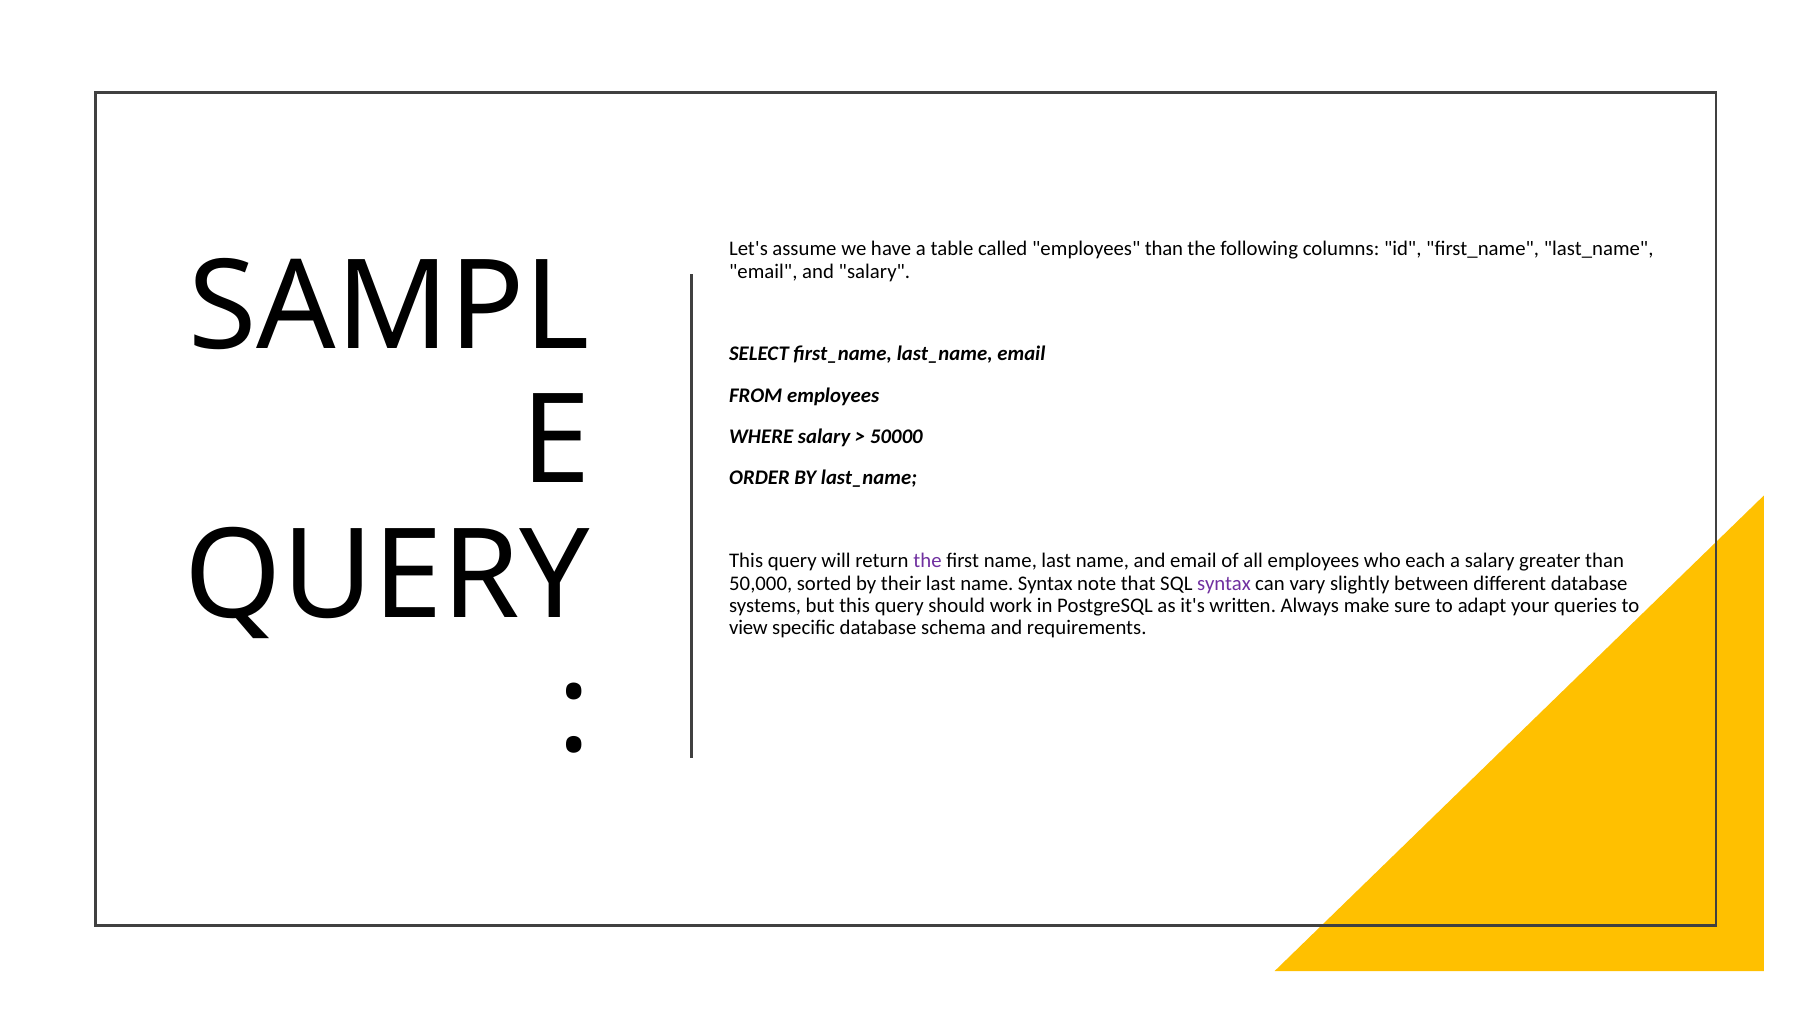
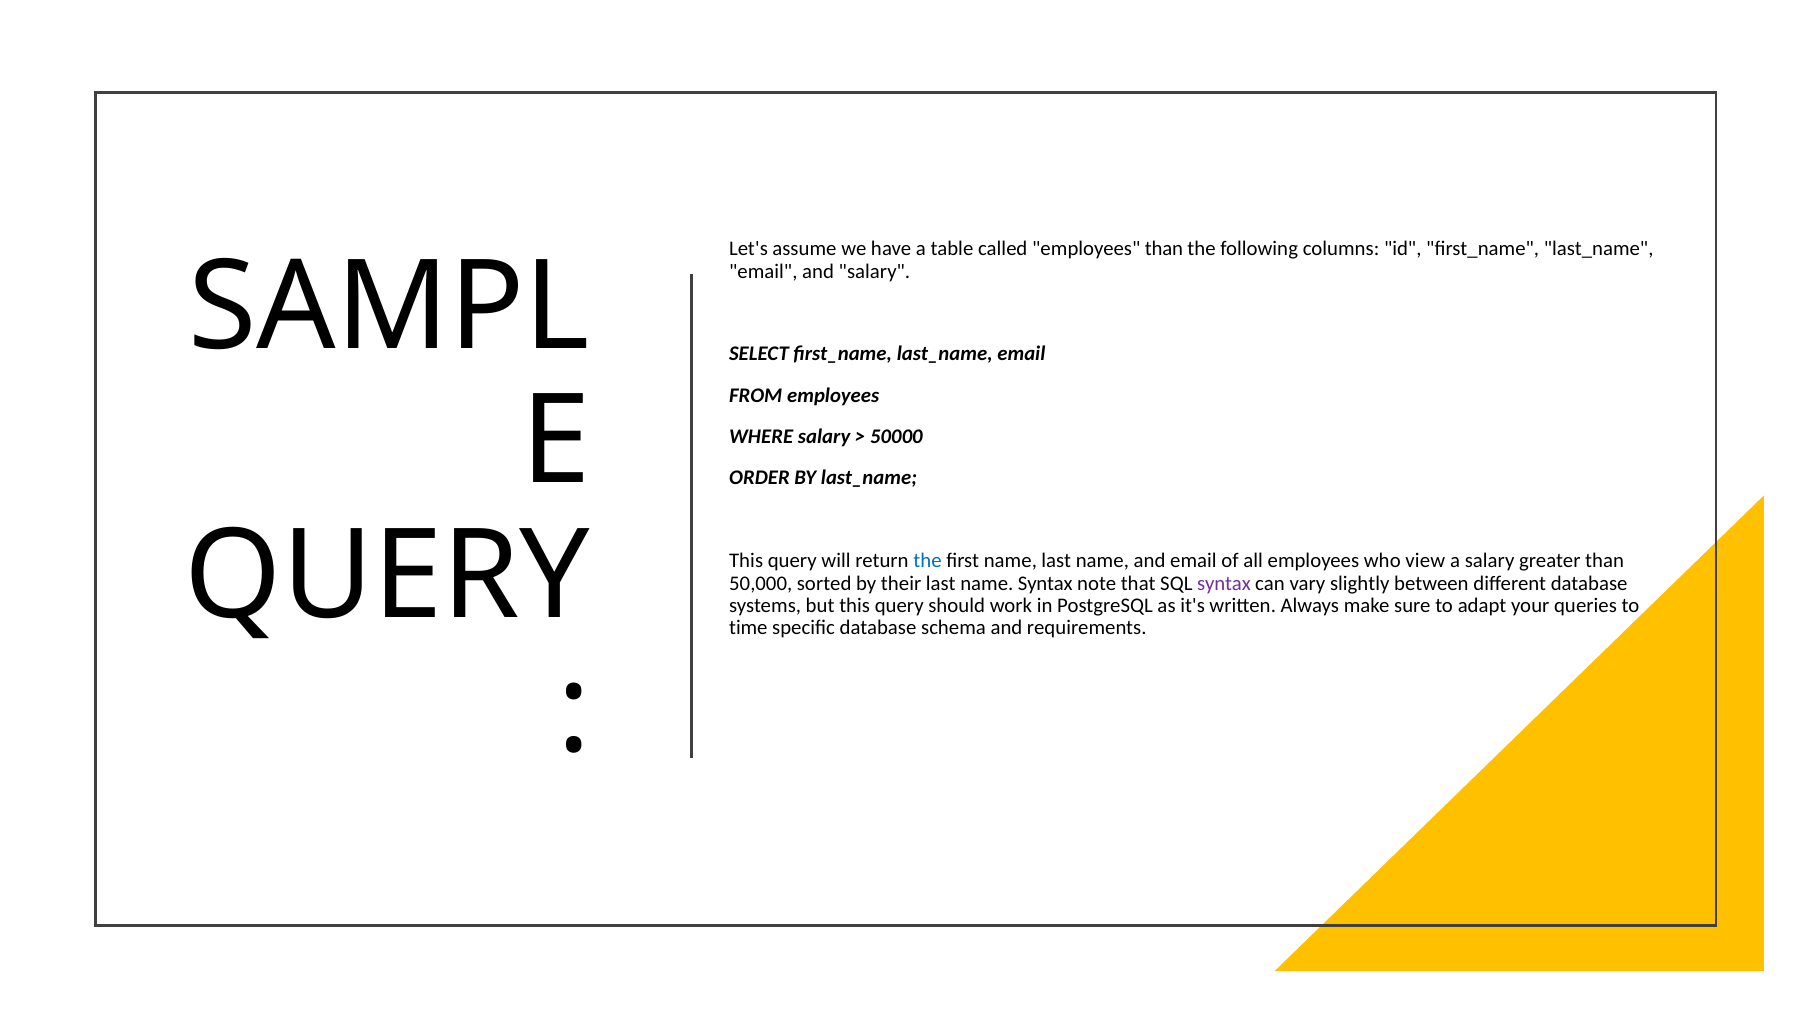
the colour: purple -> blue (927, 561)
each: each -> view (1425, 561)
view: view -> time (748, 628)
